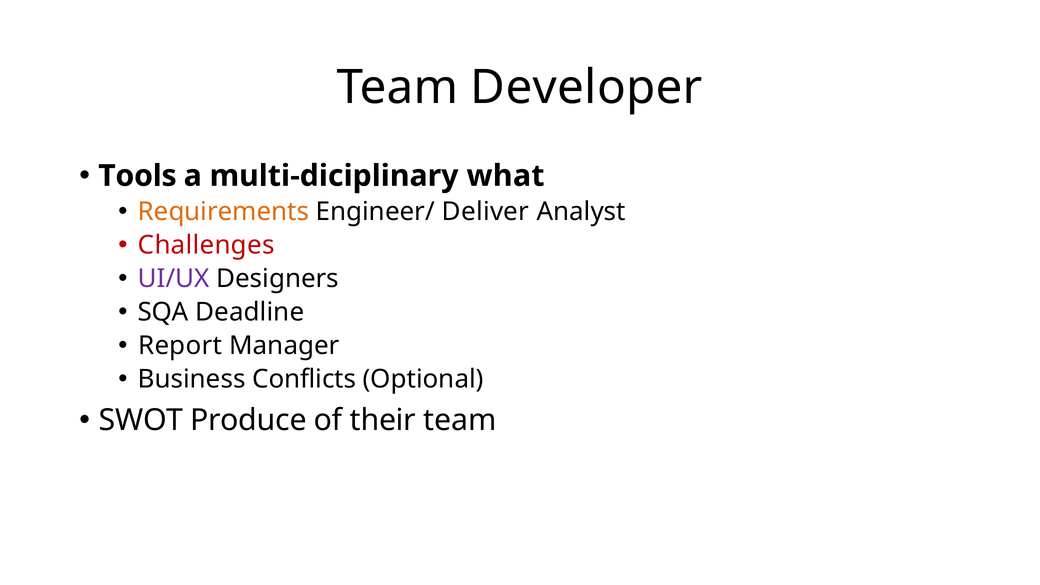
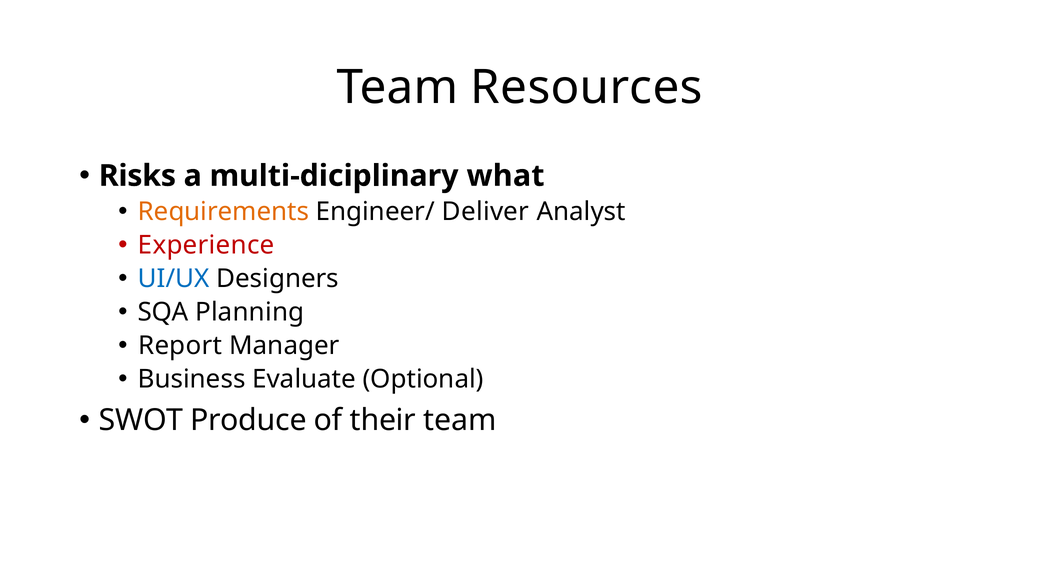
Developer: Developer -> Resources (587, 87)
Tools: Tools -> Risks (137, 176)
Challenges: Challenges -> Experience (206, 245)
UI/UX colour: purple -> blue (174, 279)
Deadline: Deadline -> Planning (250, 312)
Conflicts: Conflicts -> Evaluate (304, 379)
